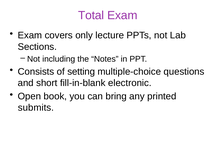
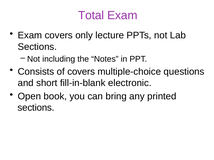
of setting: setting -> covers (81, 72)
submits: submits -> sections (36, 108)
